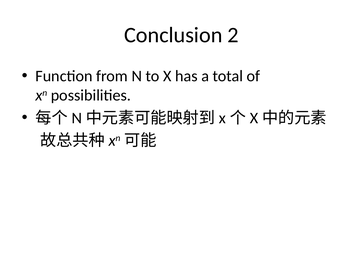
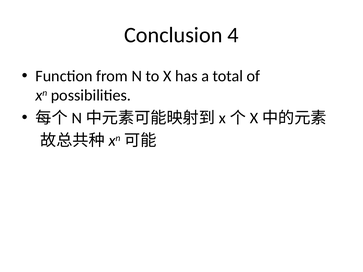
2: 2 -> 4 (233, 35)
